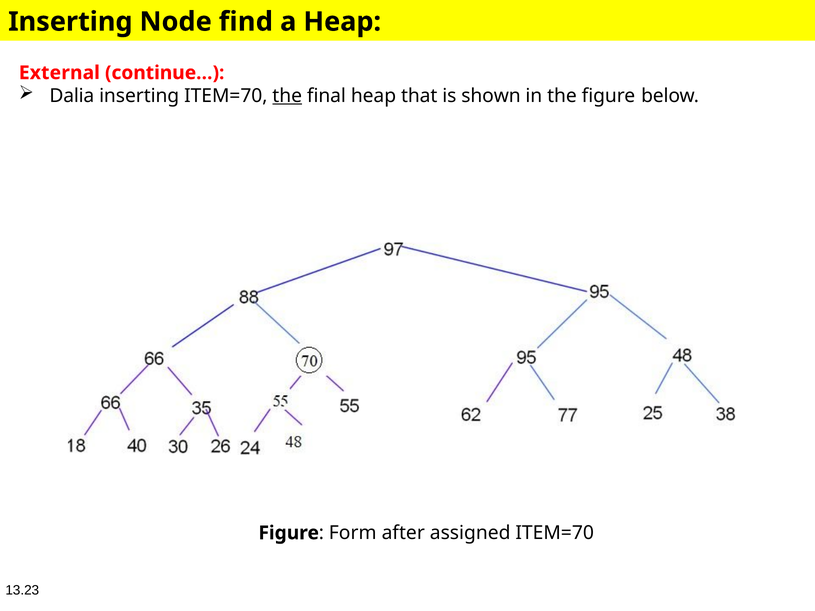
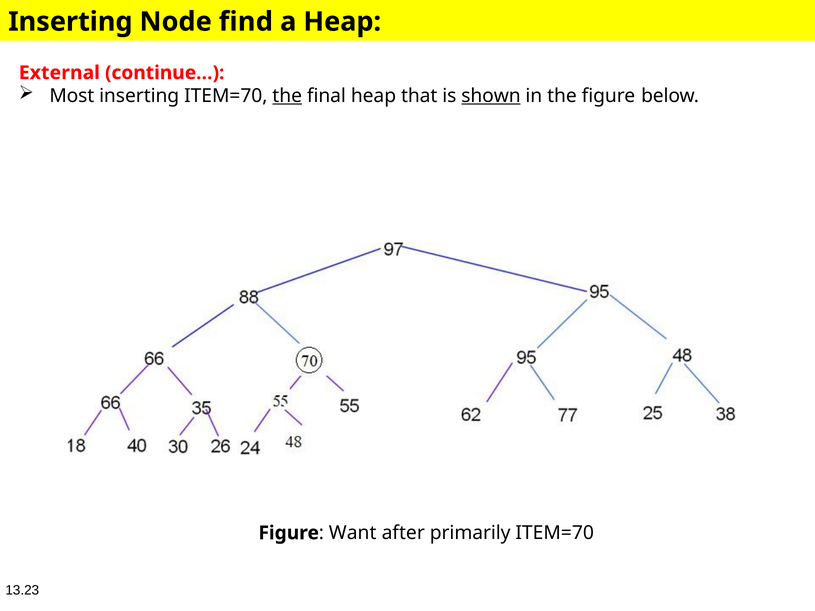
Dalia: Dalia -> Most (72, 96)
shown underline: none -> present (491, 96)
Form: Form -> Want (353, 533)
assigned: assigned -> primarily (470, 533)
